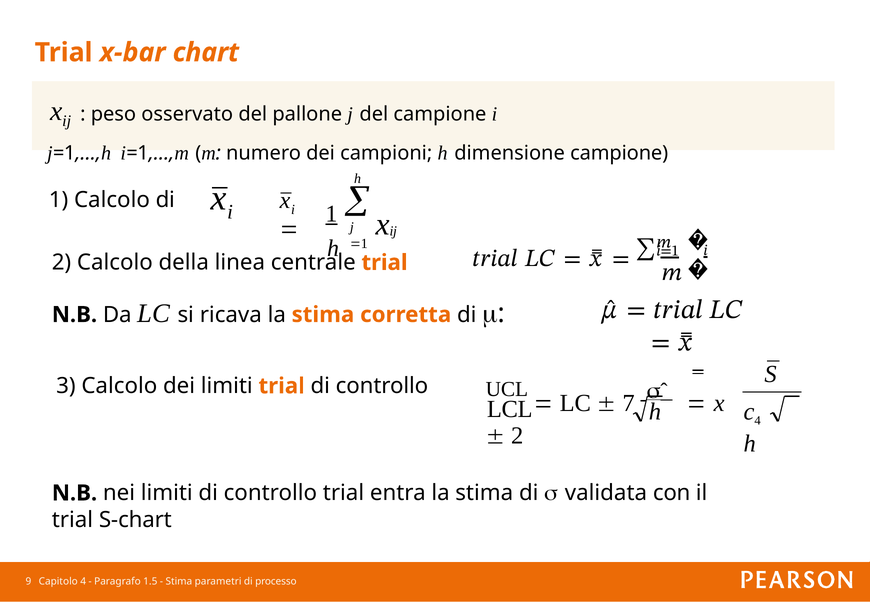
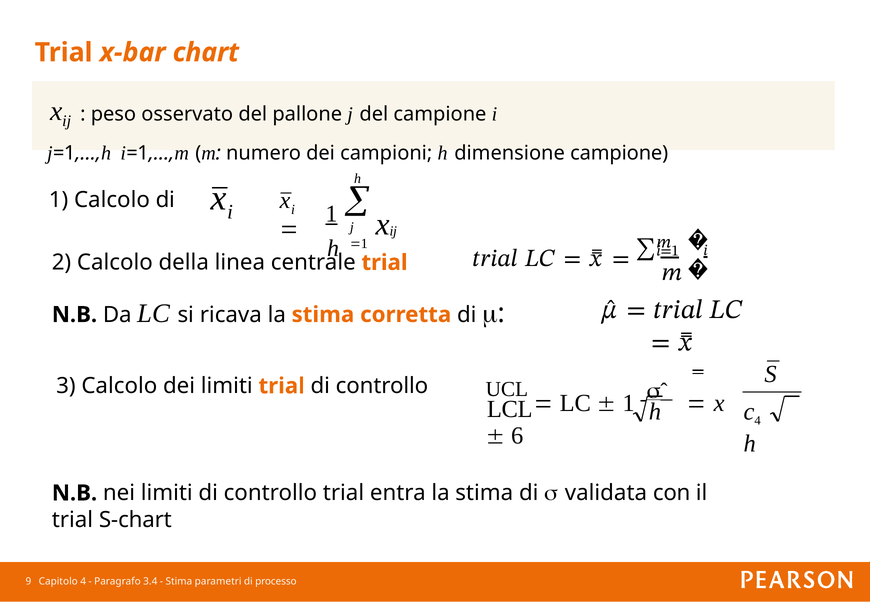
7: 7 -> 1 (629, 403)
2: 2 -> 6 (517, 436)
1.5: 1.5 -> 3.4 (150, 582)
